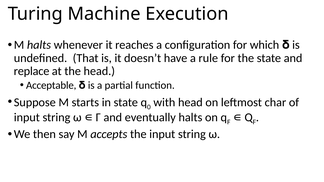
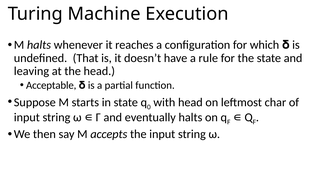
replace: replace -> leaving (31, 71)
